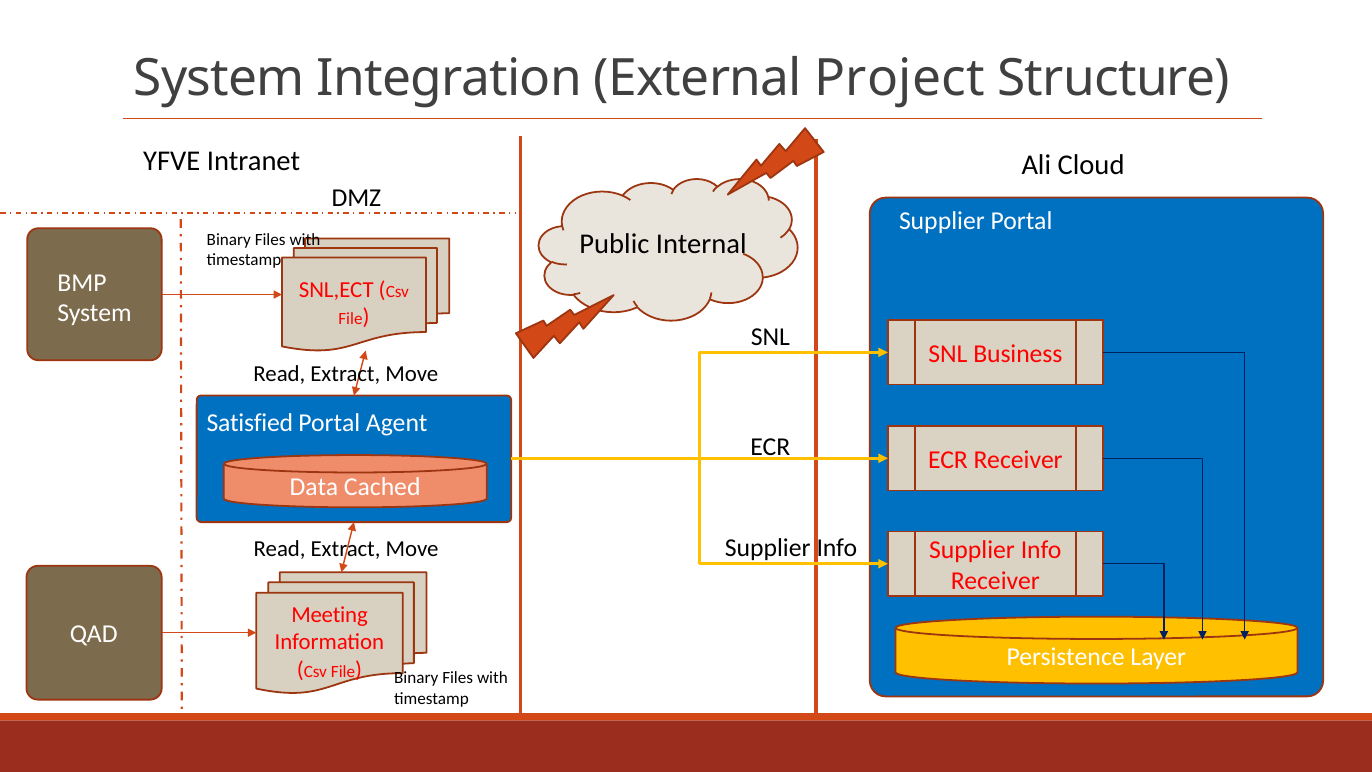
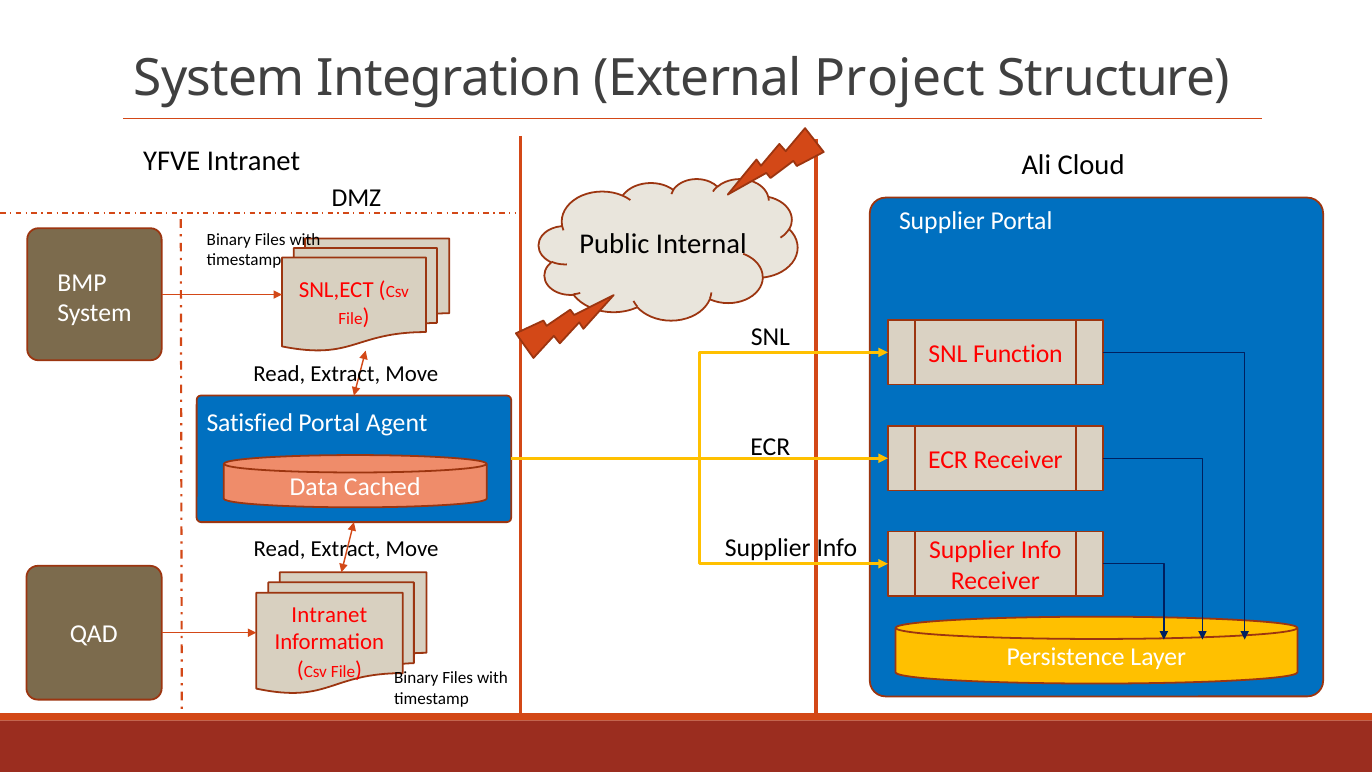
Business: Business -> Function (1018, 354)
Meeting: Meeting -> Intranet (329, 615)
